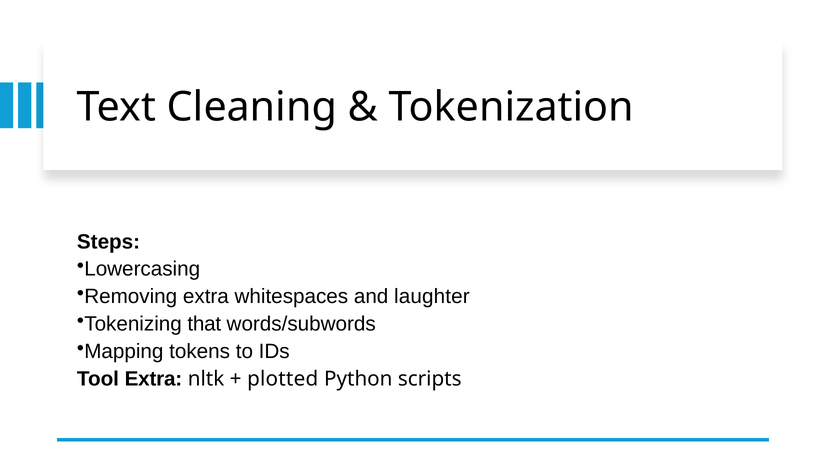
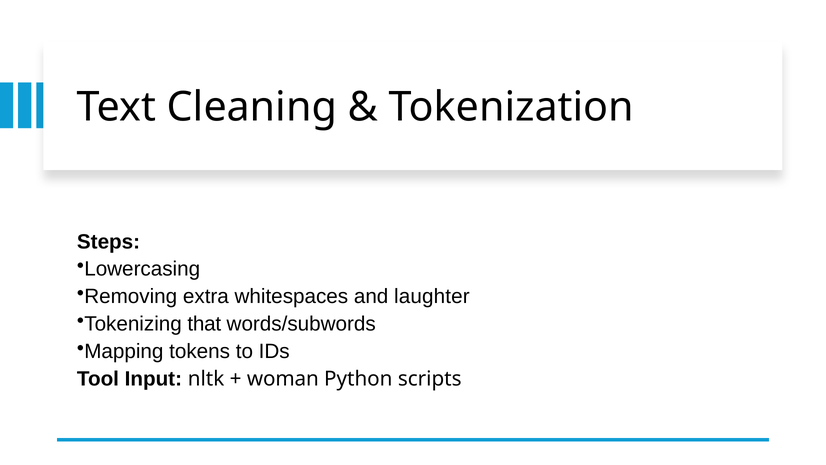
Tool Extra: Extra -> Input (153, 379)
plotted: plotted -> woman (283, 379)
